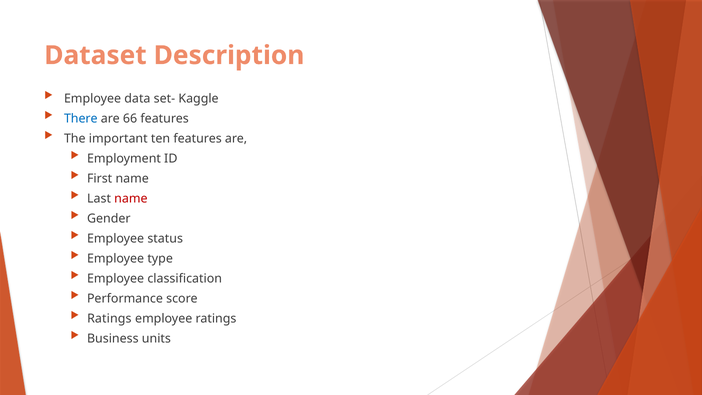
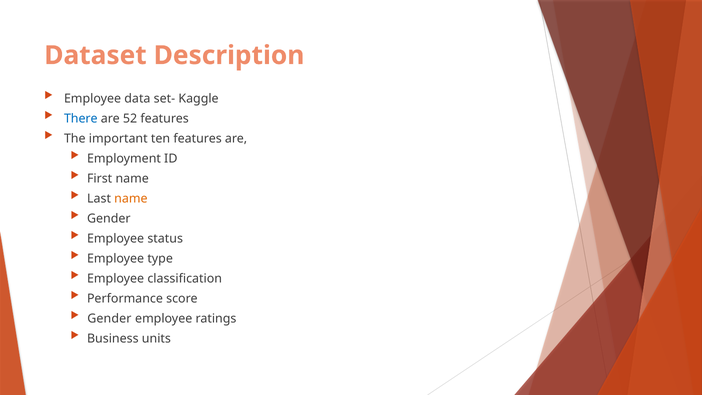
66: 66 -> 52 (130, 119)
name colour: red -> orange (131, 199)
Ratings: Ratings -> Gender (109, 319)
